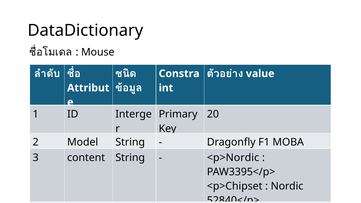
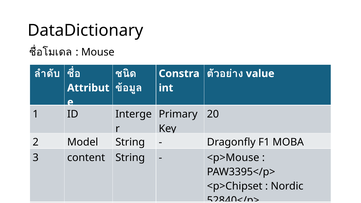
<p>Nordic: <p>Nordic -> <p>Mouse (233, 158)
